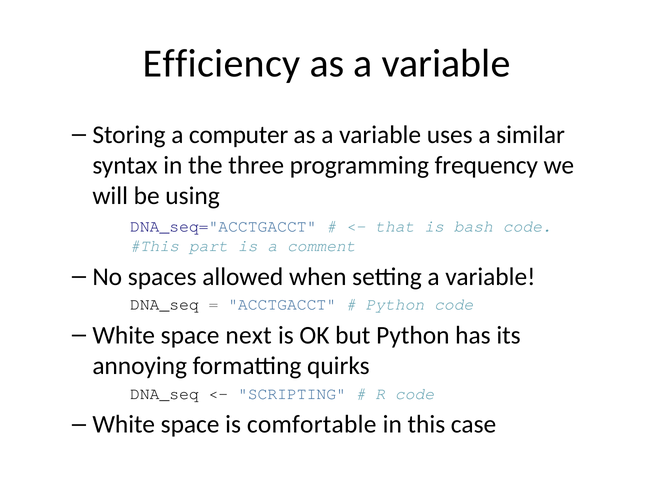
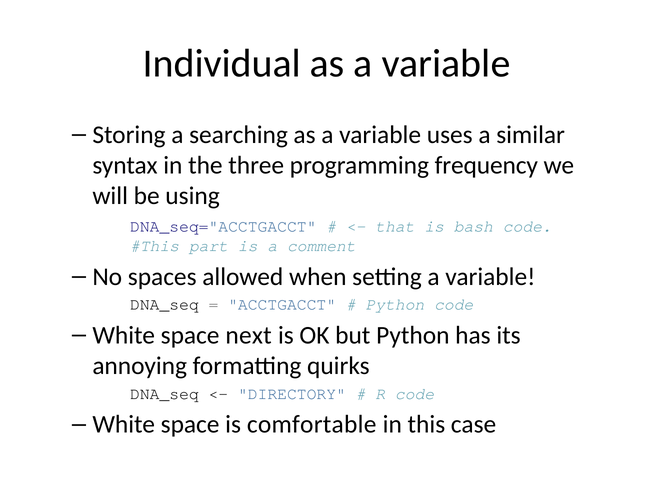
Efficiency: Efficiency -> Individual (222, 63)
computer: computer -> searching (239, 135)
SCRIPTING: SCRIPTING -> DIRECTORY (292, 393)
